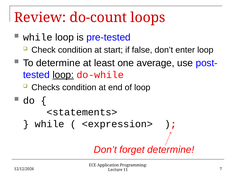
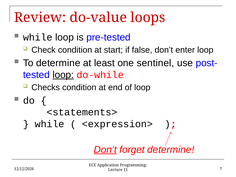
do-count: do-count -> do-value (98, 18)
average: average -> sentinel (155, 63)
Don’t underline: none -> present (105, 150)
